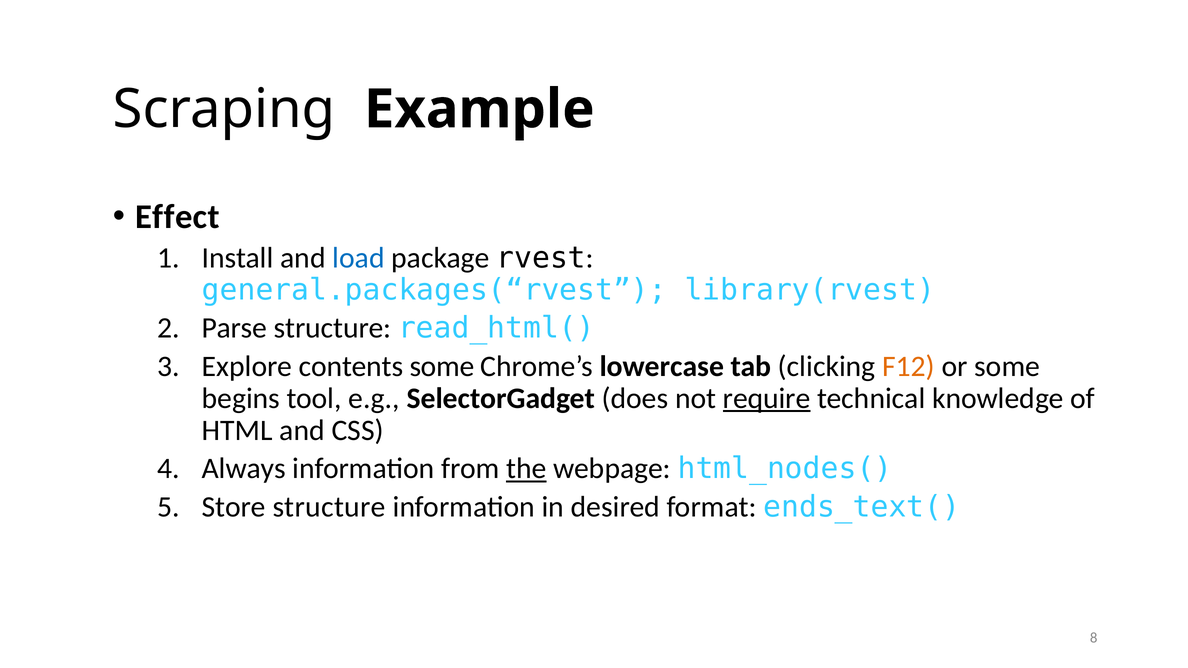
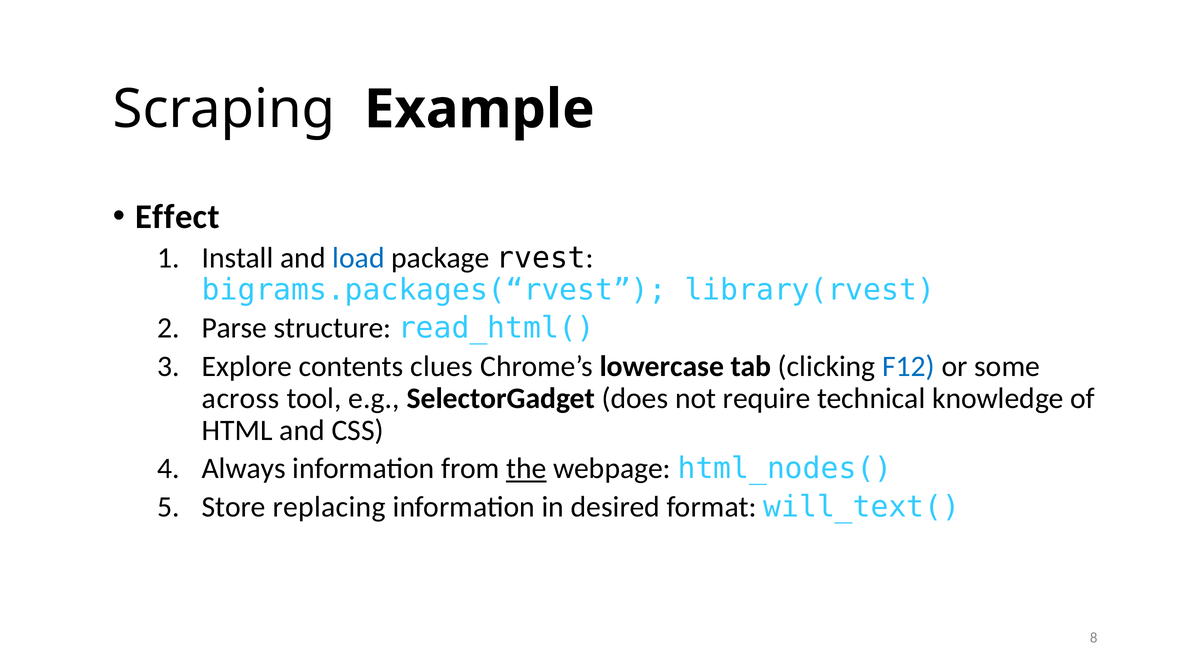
general.packages(“rvest: general.packages(“rvest -> bigrams.packages(“rvest (434, 290)
contents some: some -> clues (442, 366)
F12 colour: orange -> blue (908, 366)
begins: begins -> across (241, 399)
require underline: present -> none (767, 399)
Store structure: structure -> replacing (329, 507)
ends_text(: ends_text( -> will_text( (862, 507)
